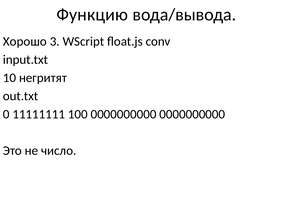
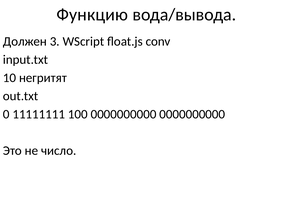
Хорошо: Хорошо -> Должен (25, 41)
